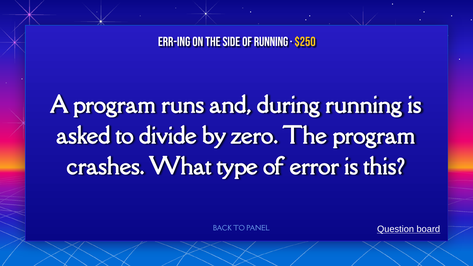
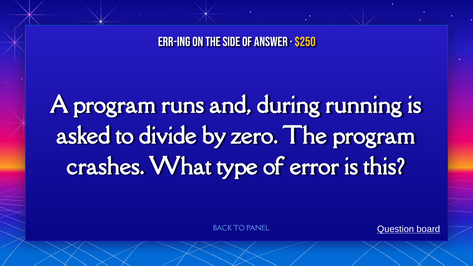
of running: running -> answer (271, 42)
